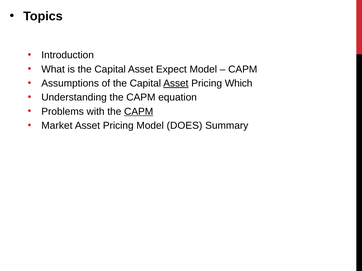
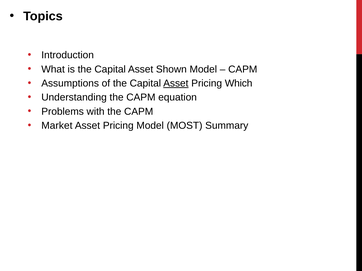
Expect: Expect -> Shown (171, 69)
CAPM underline: present -> none (139, 112)
DOES: DOES -> MOST (185, 126)
